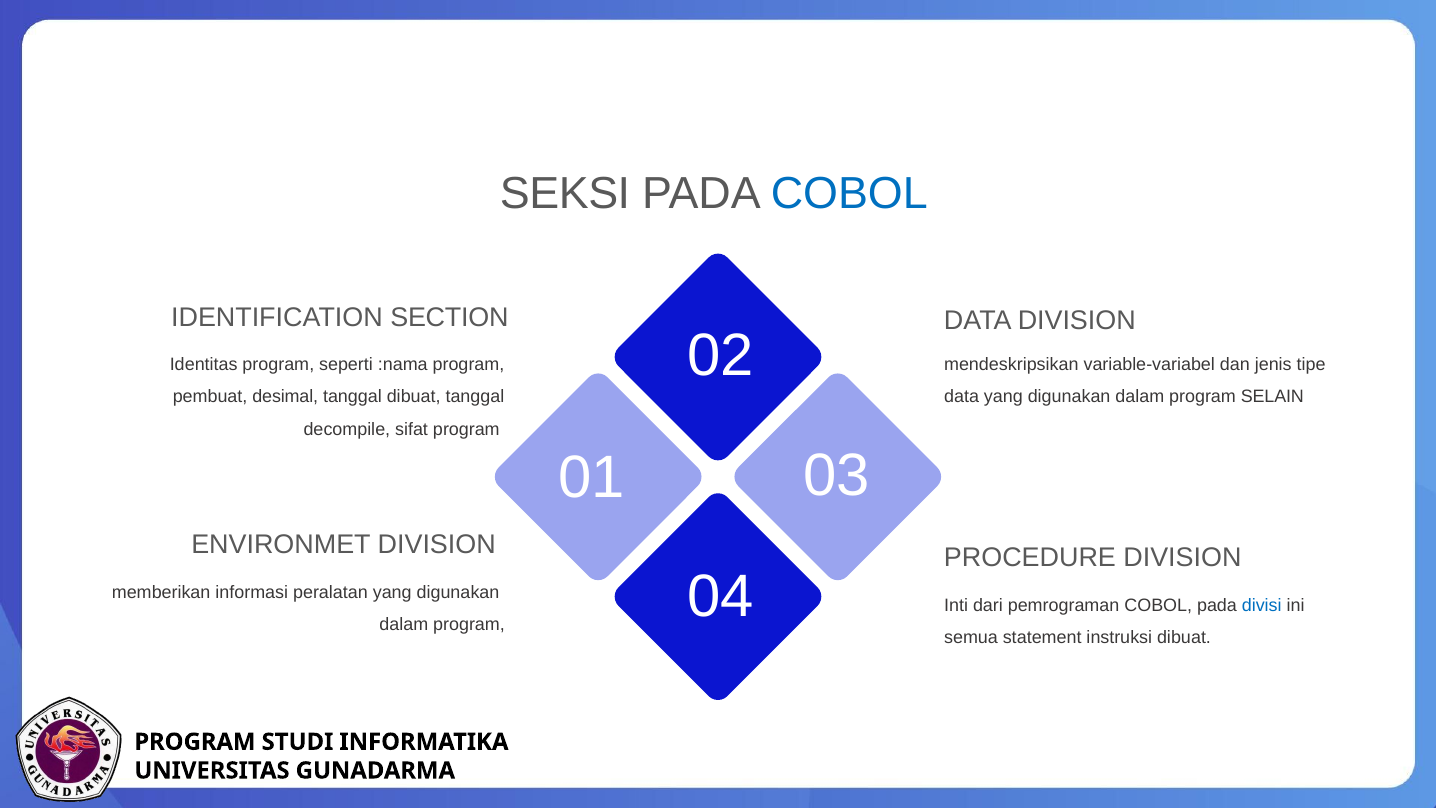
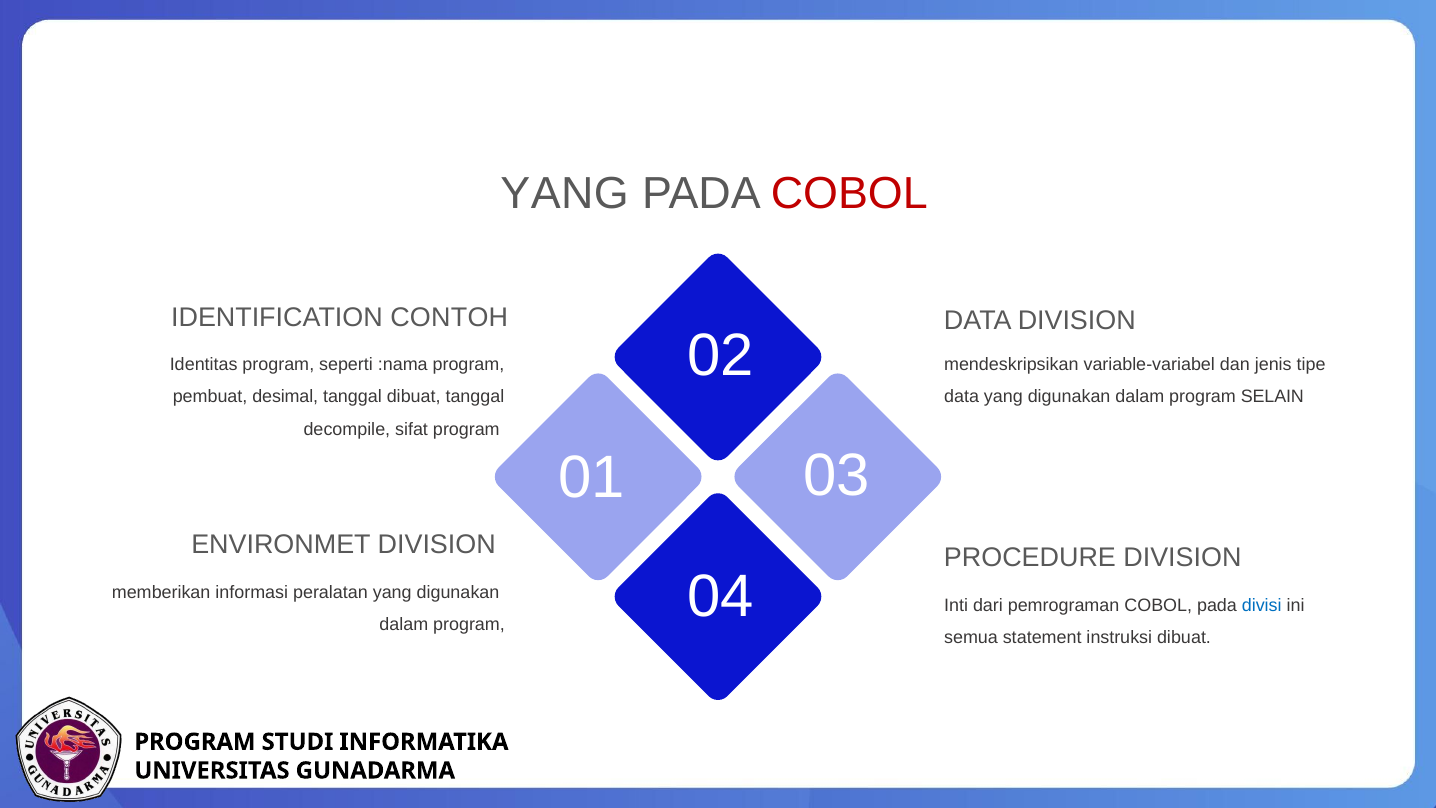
SEKSI: SEKSI -> YANG (565, 193)
COBOL colour: blue -> red (849, 193)
SECTION: SECTION -> CONTOH (449, 318)
